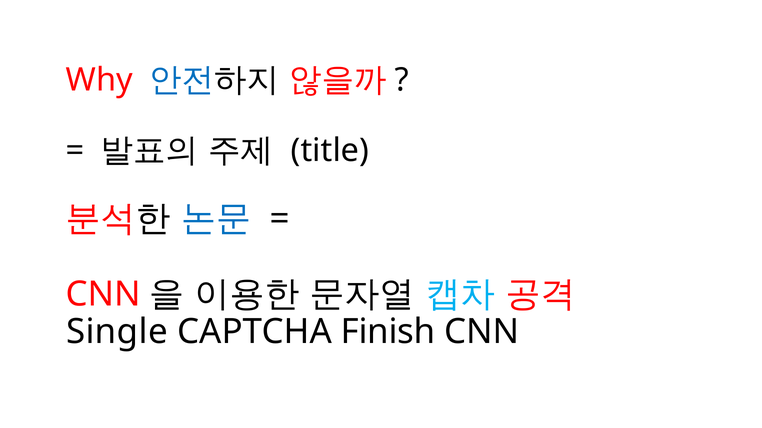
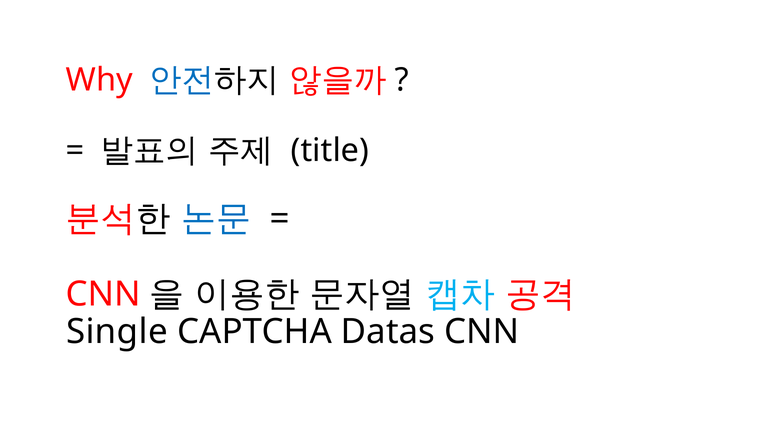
Finish: Finish -> Datas (388, 332)
